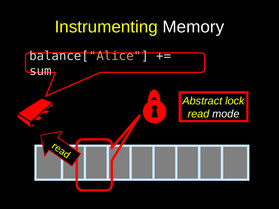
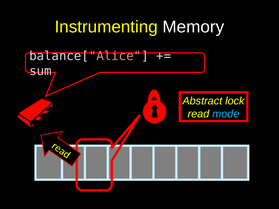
mode colour: white -> light blue (226, 114)
